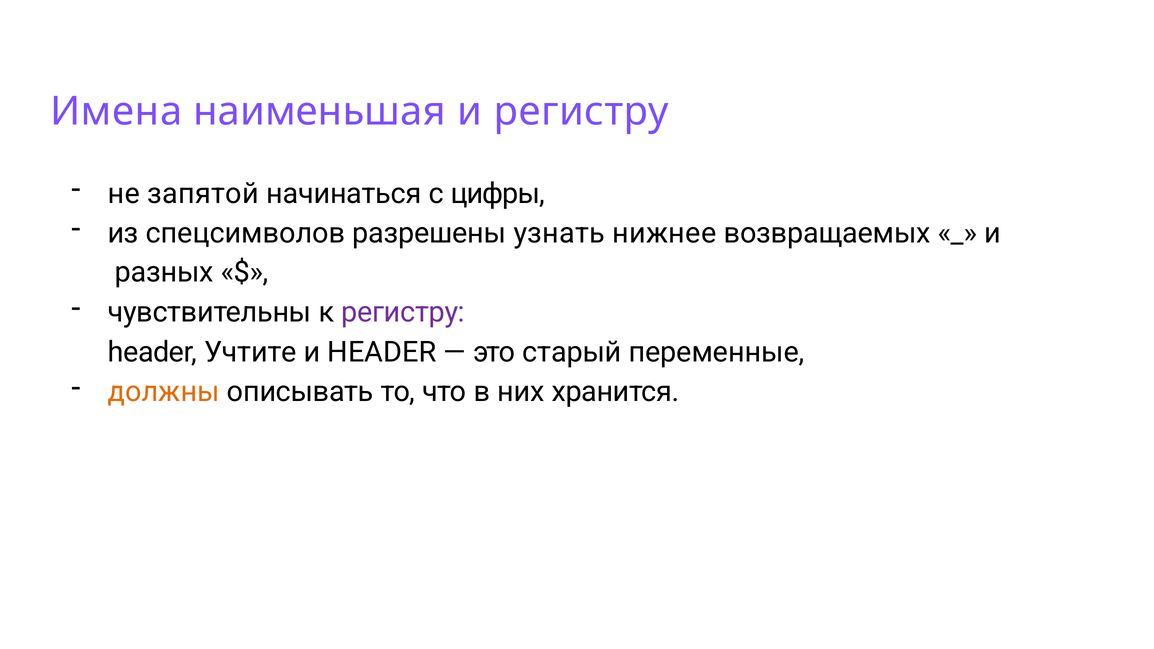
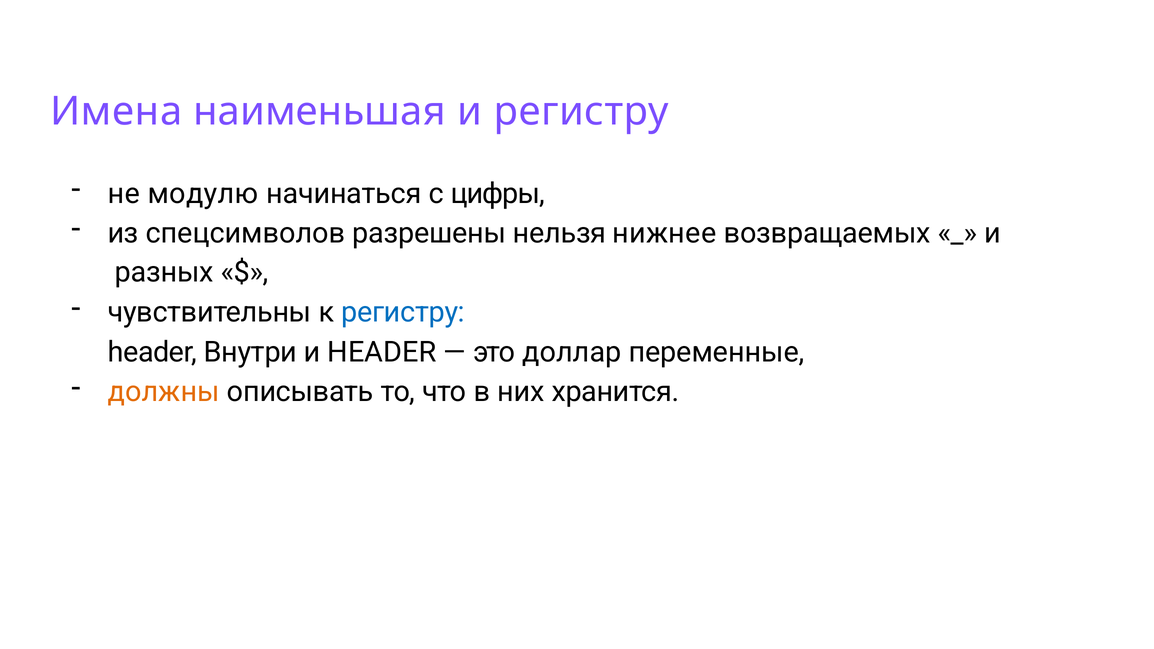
запятой: запятой -> модулю (203, 194)
узнать: узнать -> нельзя (560, 233)
регистру colour: purple -> blue (403, 312)
Учтите: Учтите -> Внутри (250, 352)
старый: старый -> доллар (572, 352)
